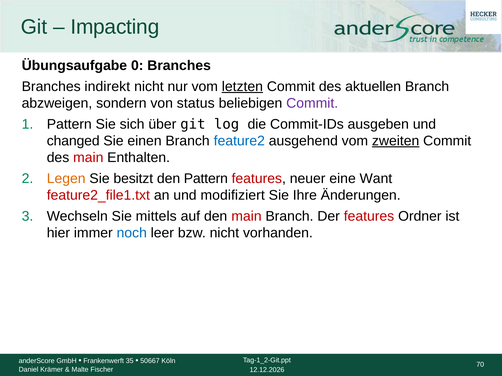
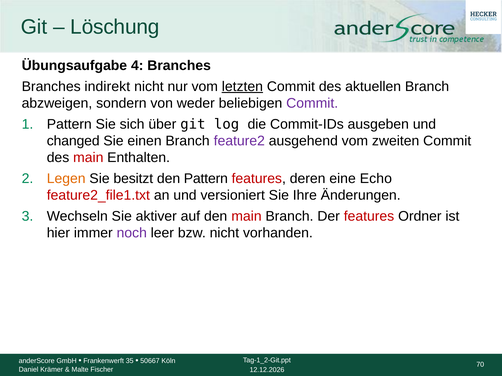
Impacting: Impacting -> Löschung (115, 27)
0: 0 -> 4 (137, 66)
status: status -> weder (196, 103)
feature2 colour: blue -> purple (239, 141)
zweiten underline: present -> none (396, 141)
neuer: neuer -> deren (308, 179)
Want: Want -> Echo (376, 179)
modifiziert: modifiziert -> versioniert (233, 195)
mittels: mittels -> aktiver (156, 216)
noch colour: blue -> purple (132, 233)
